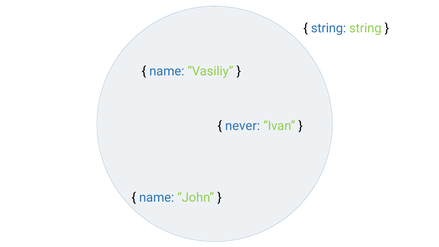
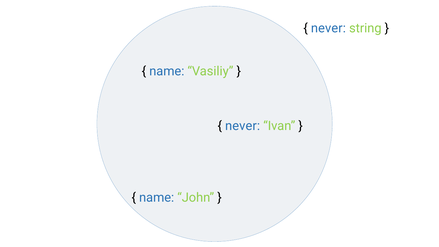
string: string -> never (328, 28)
